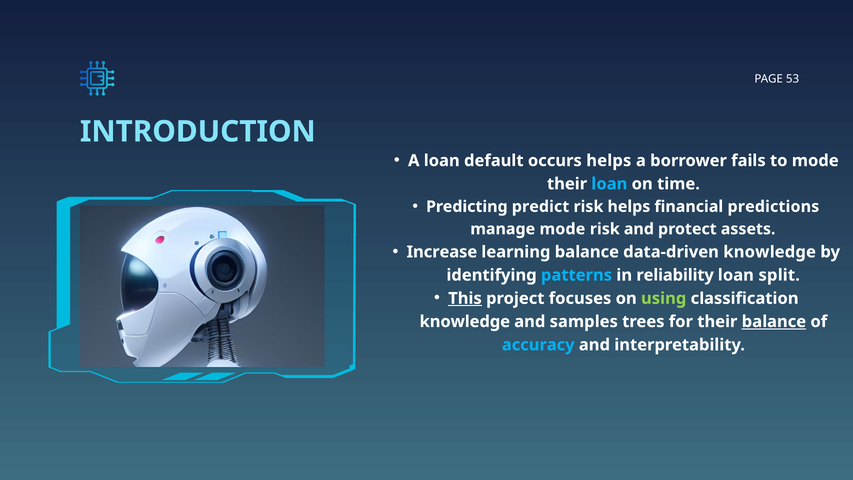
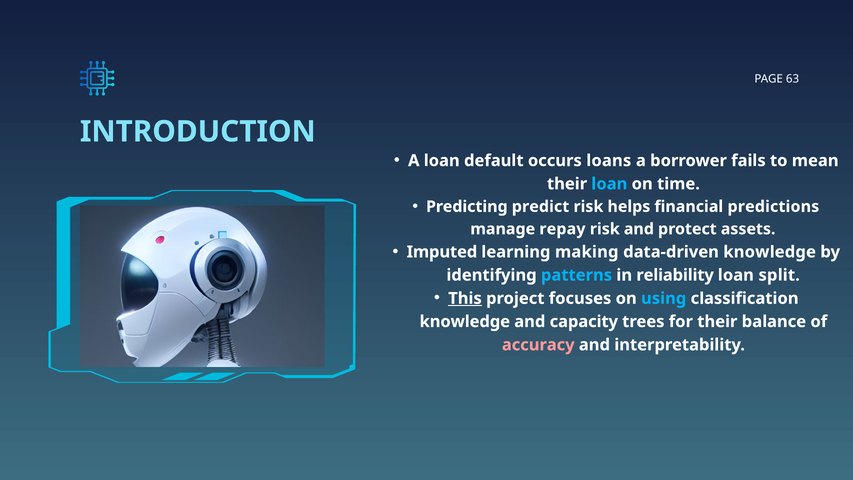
53: 53 -> 63 (793, 79)
occurs helps: helps -> loans (609, 161)
to mode: mode -> mean (815, 161)
manage mode: mode -> repay (562, 229)
Increase: Increase -> Imputed (442, 252)
learning balance: balance -> making (587, 252)
using colour: light green -> light blue (664, 298)
samples: samples -> capacity (584, 322)
balance underline: present -> none (774, 322)
accuracy colour: light blue -> pink (538, 345)
